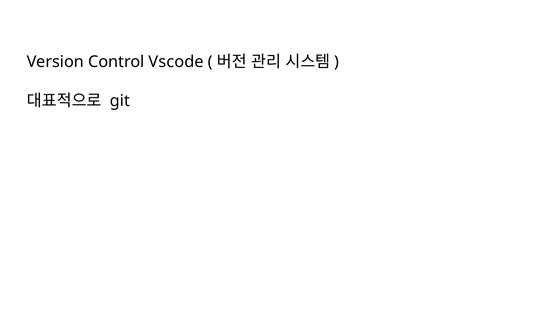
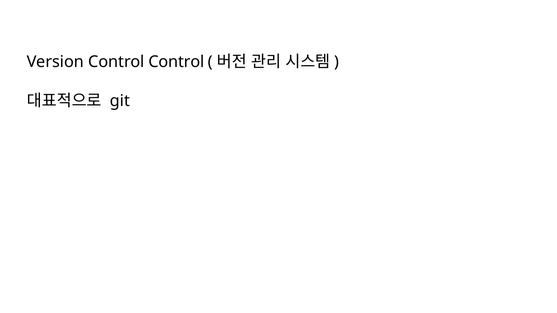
Control Vscode: Vscode -> Control (176, 62)
